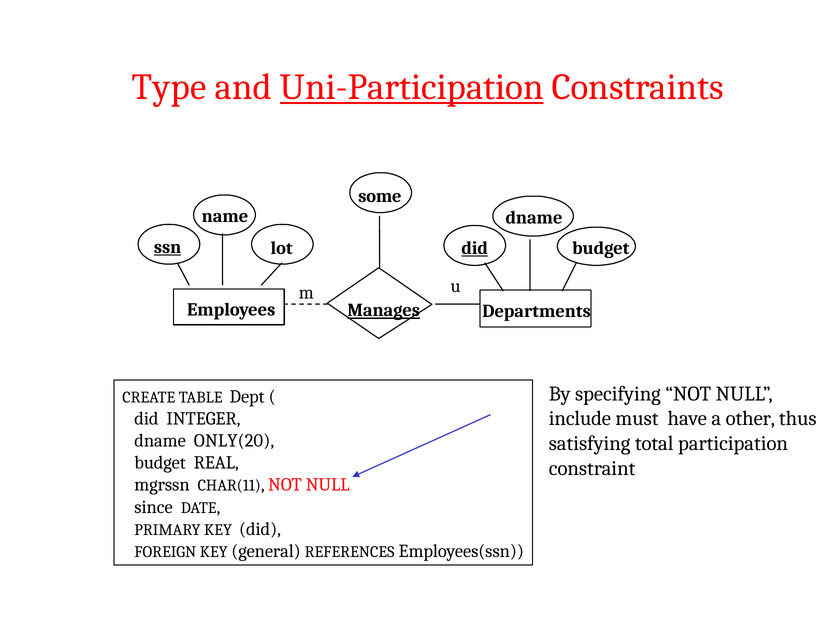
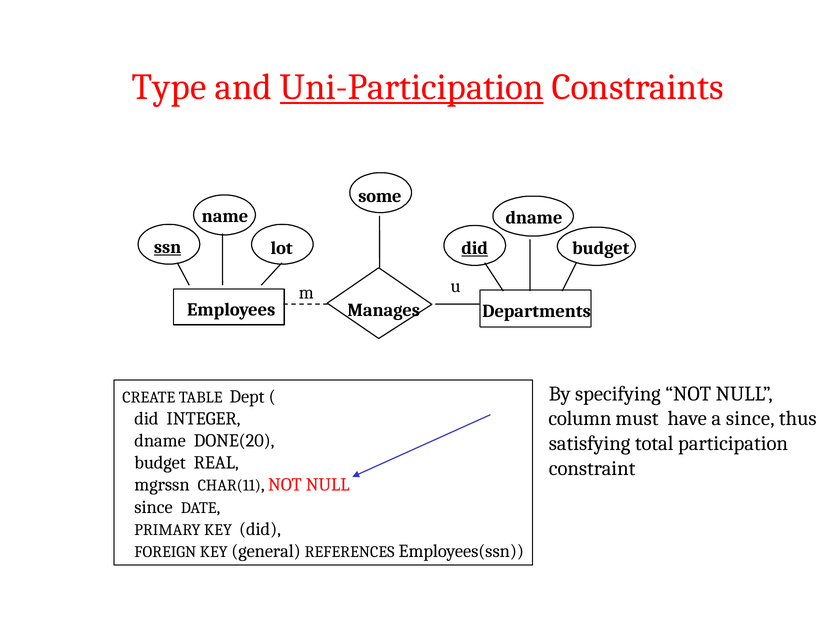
Manages underline: present -> none (384, 310)
include: include -> column (580, 418)
a other: other -> since (750, 418)
ONLY(20: ONLY(20 -> DONE(20 (234, 440)
